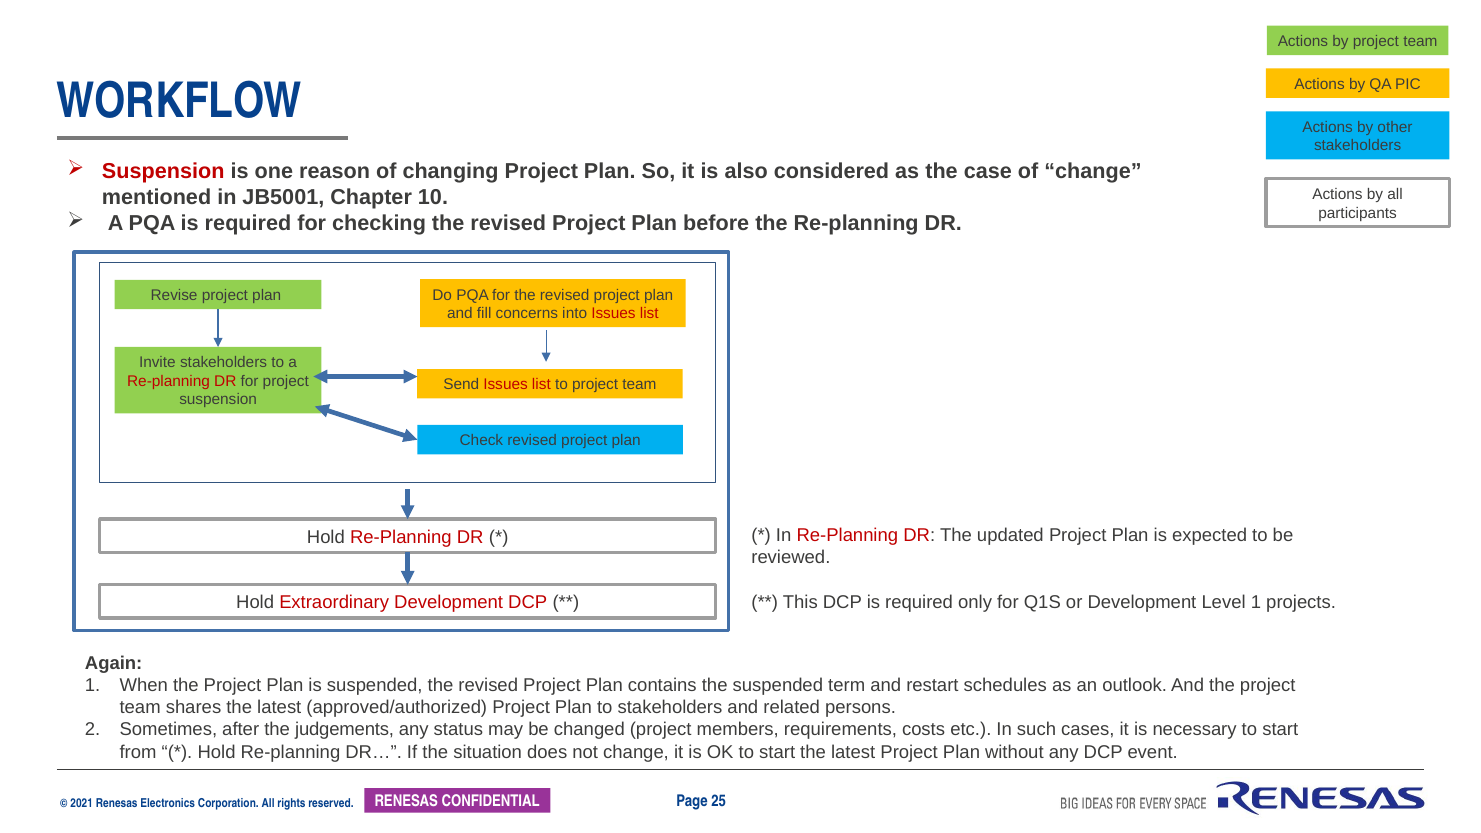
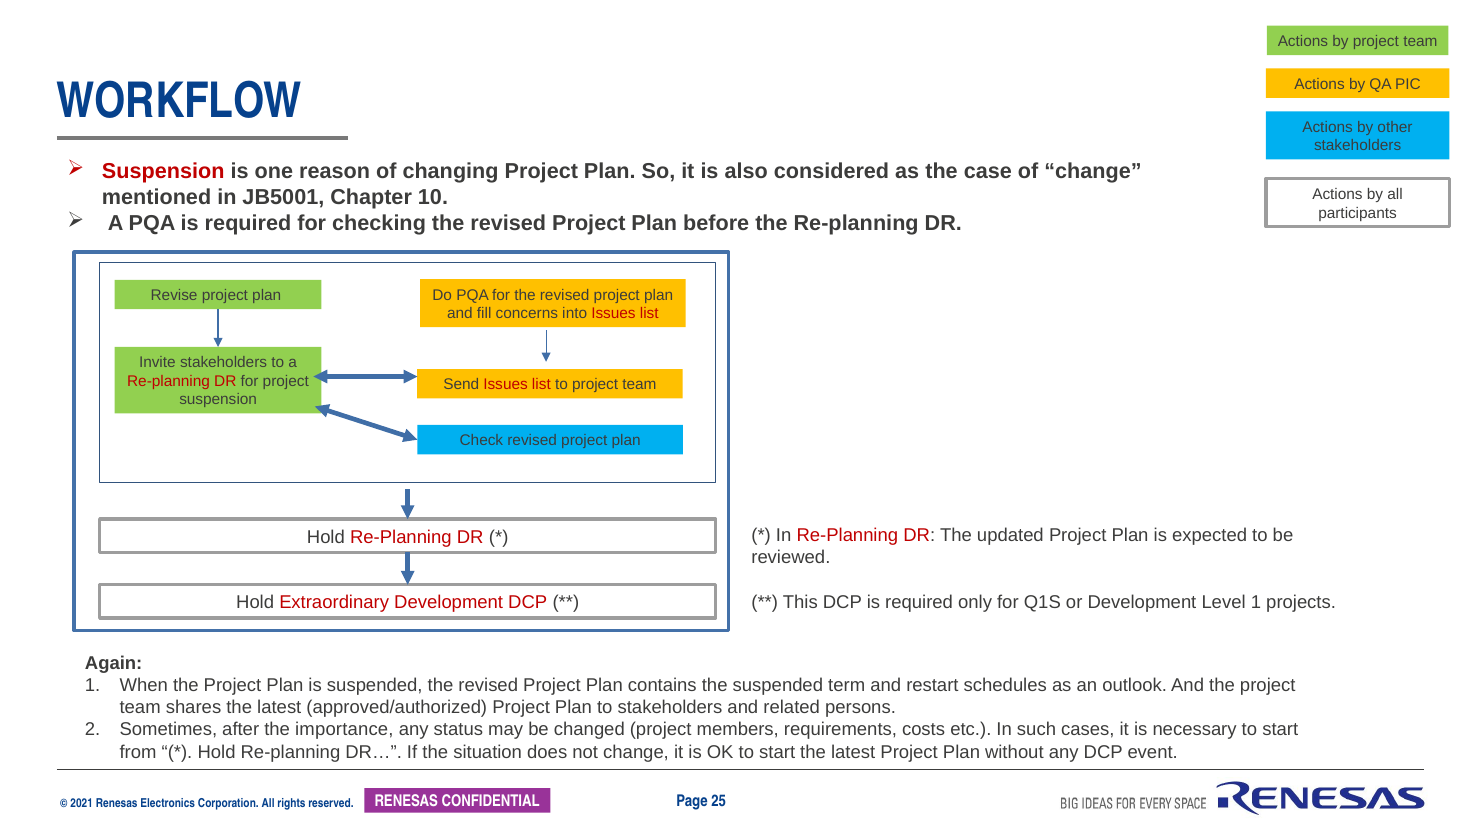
judgements: judgements -> importance (344, 730)
